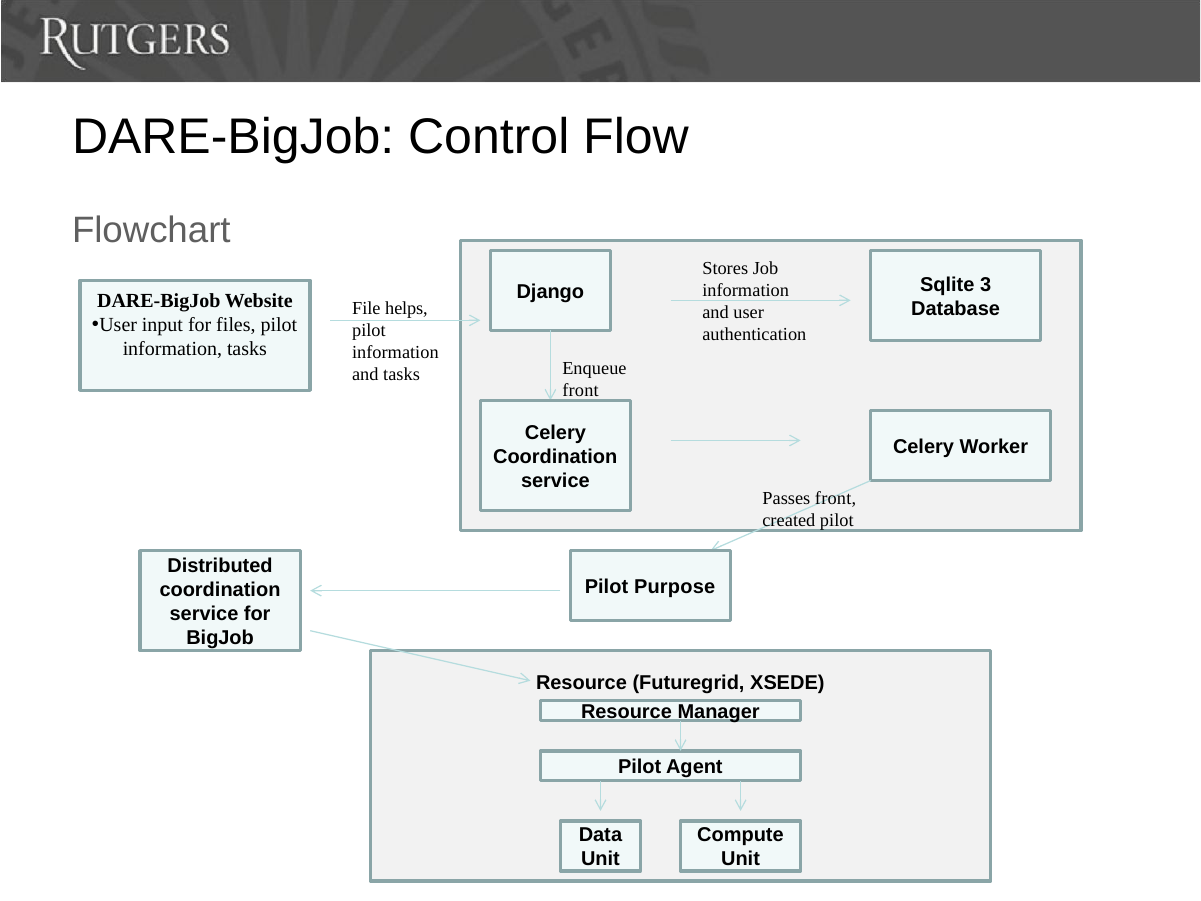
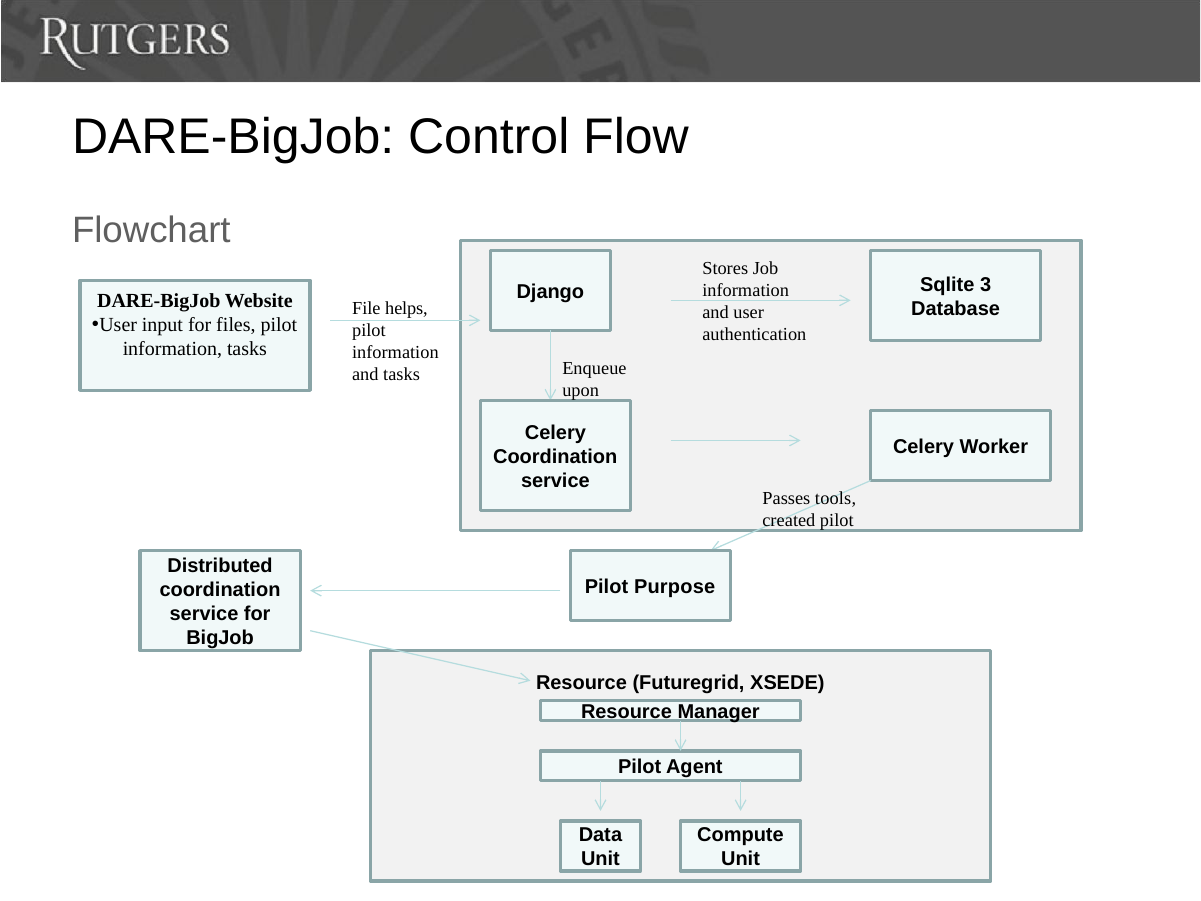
front: front -> upon (581, 390)
Passes front: front -> tools (836, 499)
